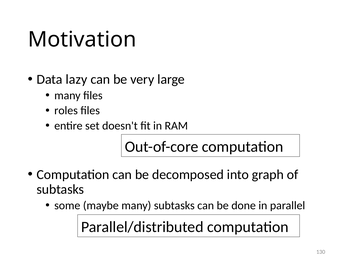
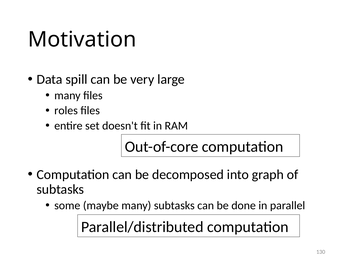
lazy: lazy -> spill (77, 80)
